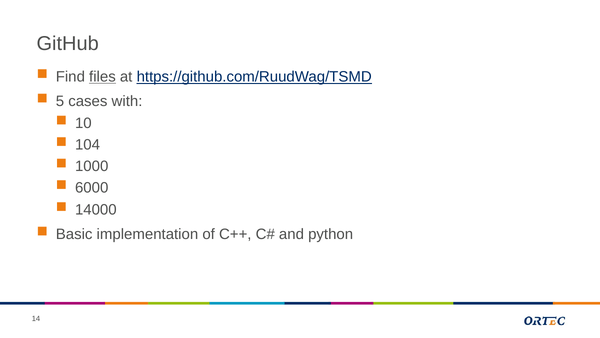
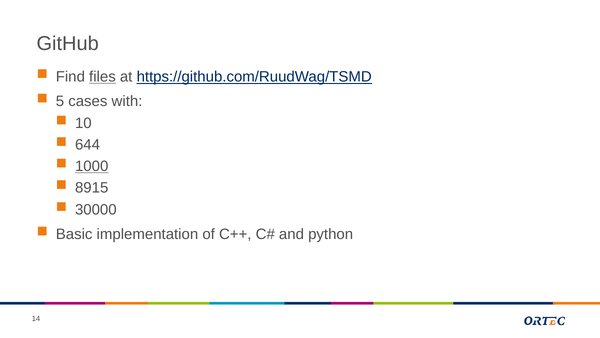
104: 104 -> 644 (88, 144)
1000 underline: none -> present (92, 166)
6000: 6000 -> 8915 (92, 188)
14000: 14000 -> 30000 (96, 209)
